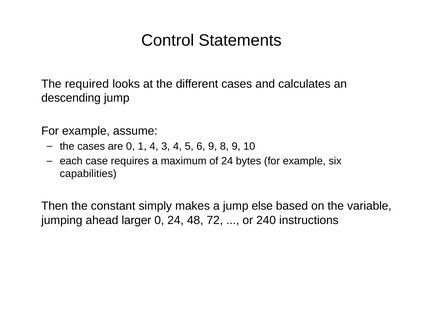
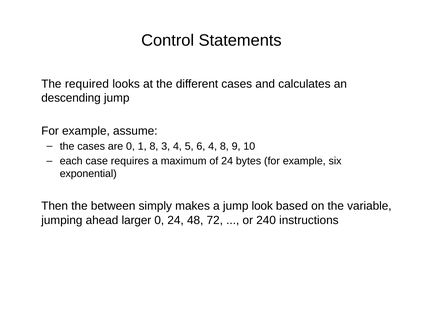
1 4: 4 -> 8 (154, 146)
6 9: 9 -> 4 (213, 146)
capabilities: capabilities -> exponential (88, 174)
constant: constant -> between (113, 206)
else: else -> look (262, 206)
